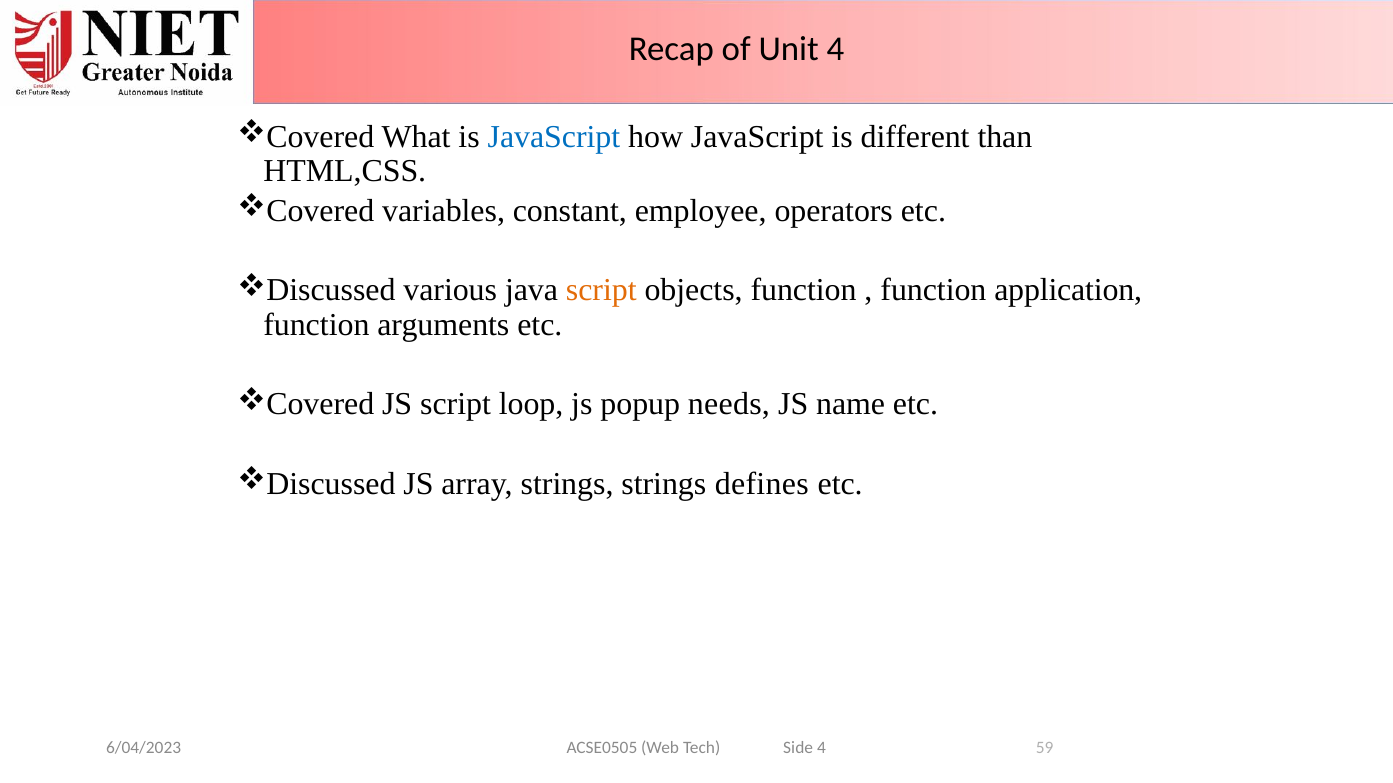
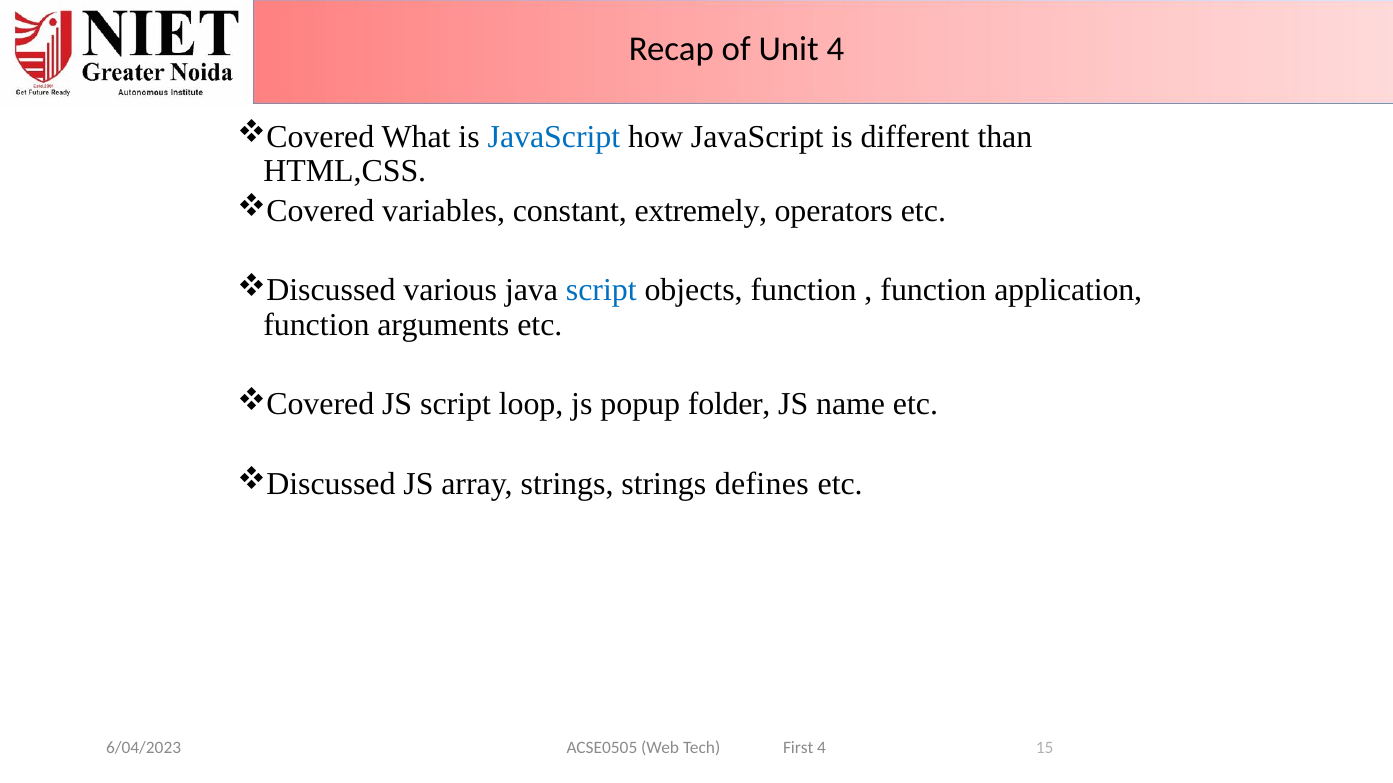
employee: employee -> extremely (701, 211)
script colour: orange -> blue (601, 291)
needs: needs -> folder (729, 405)
Side: Side -> First (798, 748)
59: 59 -> 15 (1045, 748)
